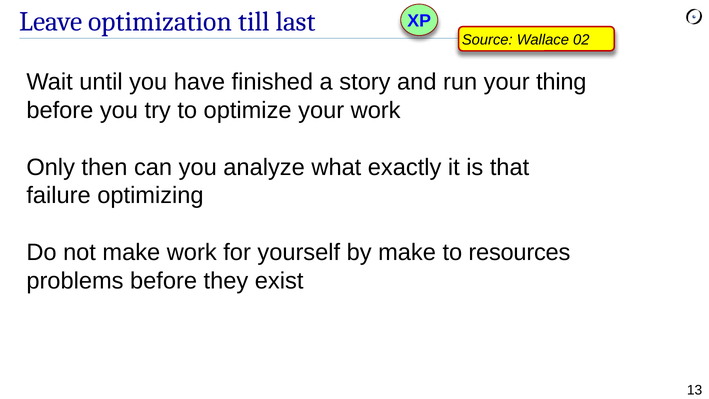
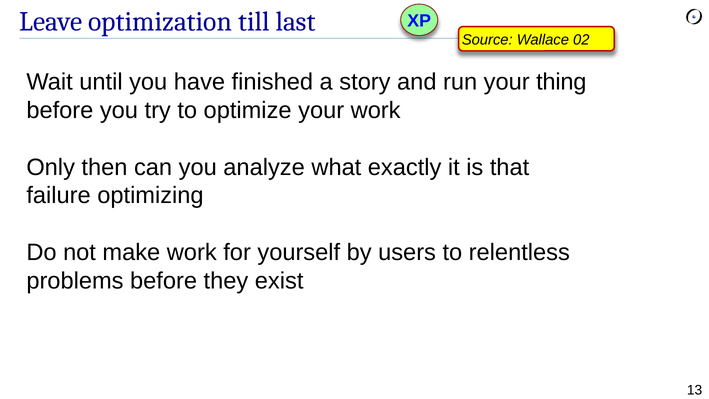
by make: make -> users (407, 252)
resources: resources -> relentless (519, 252)
